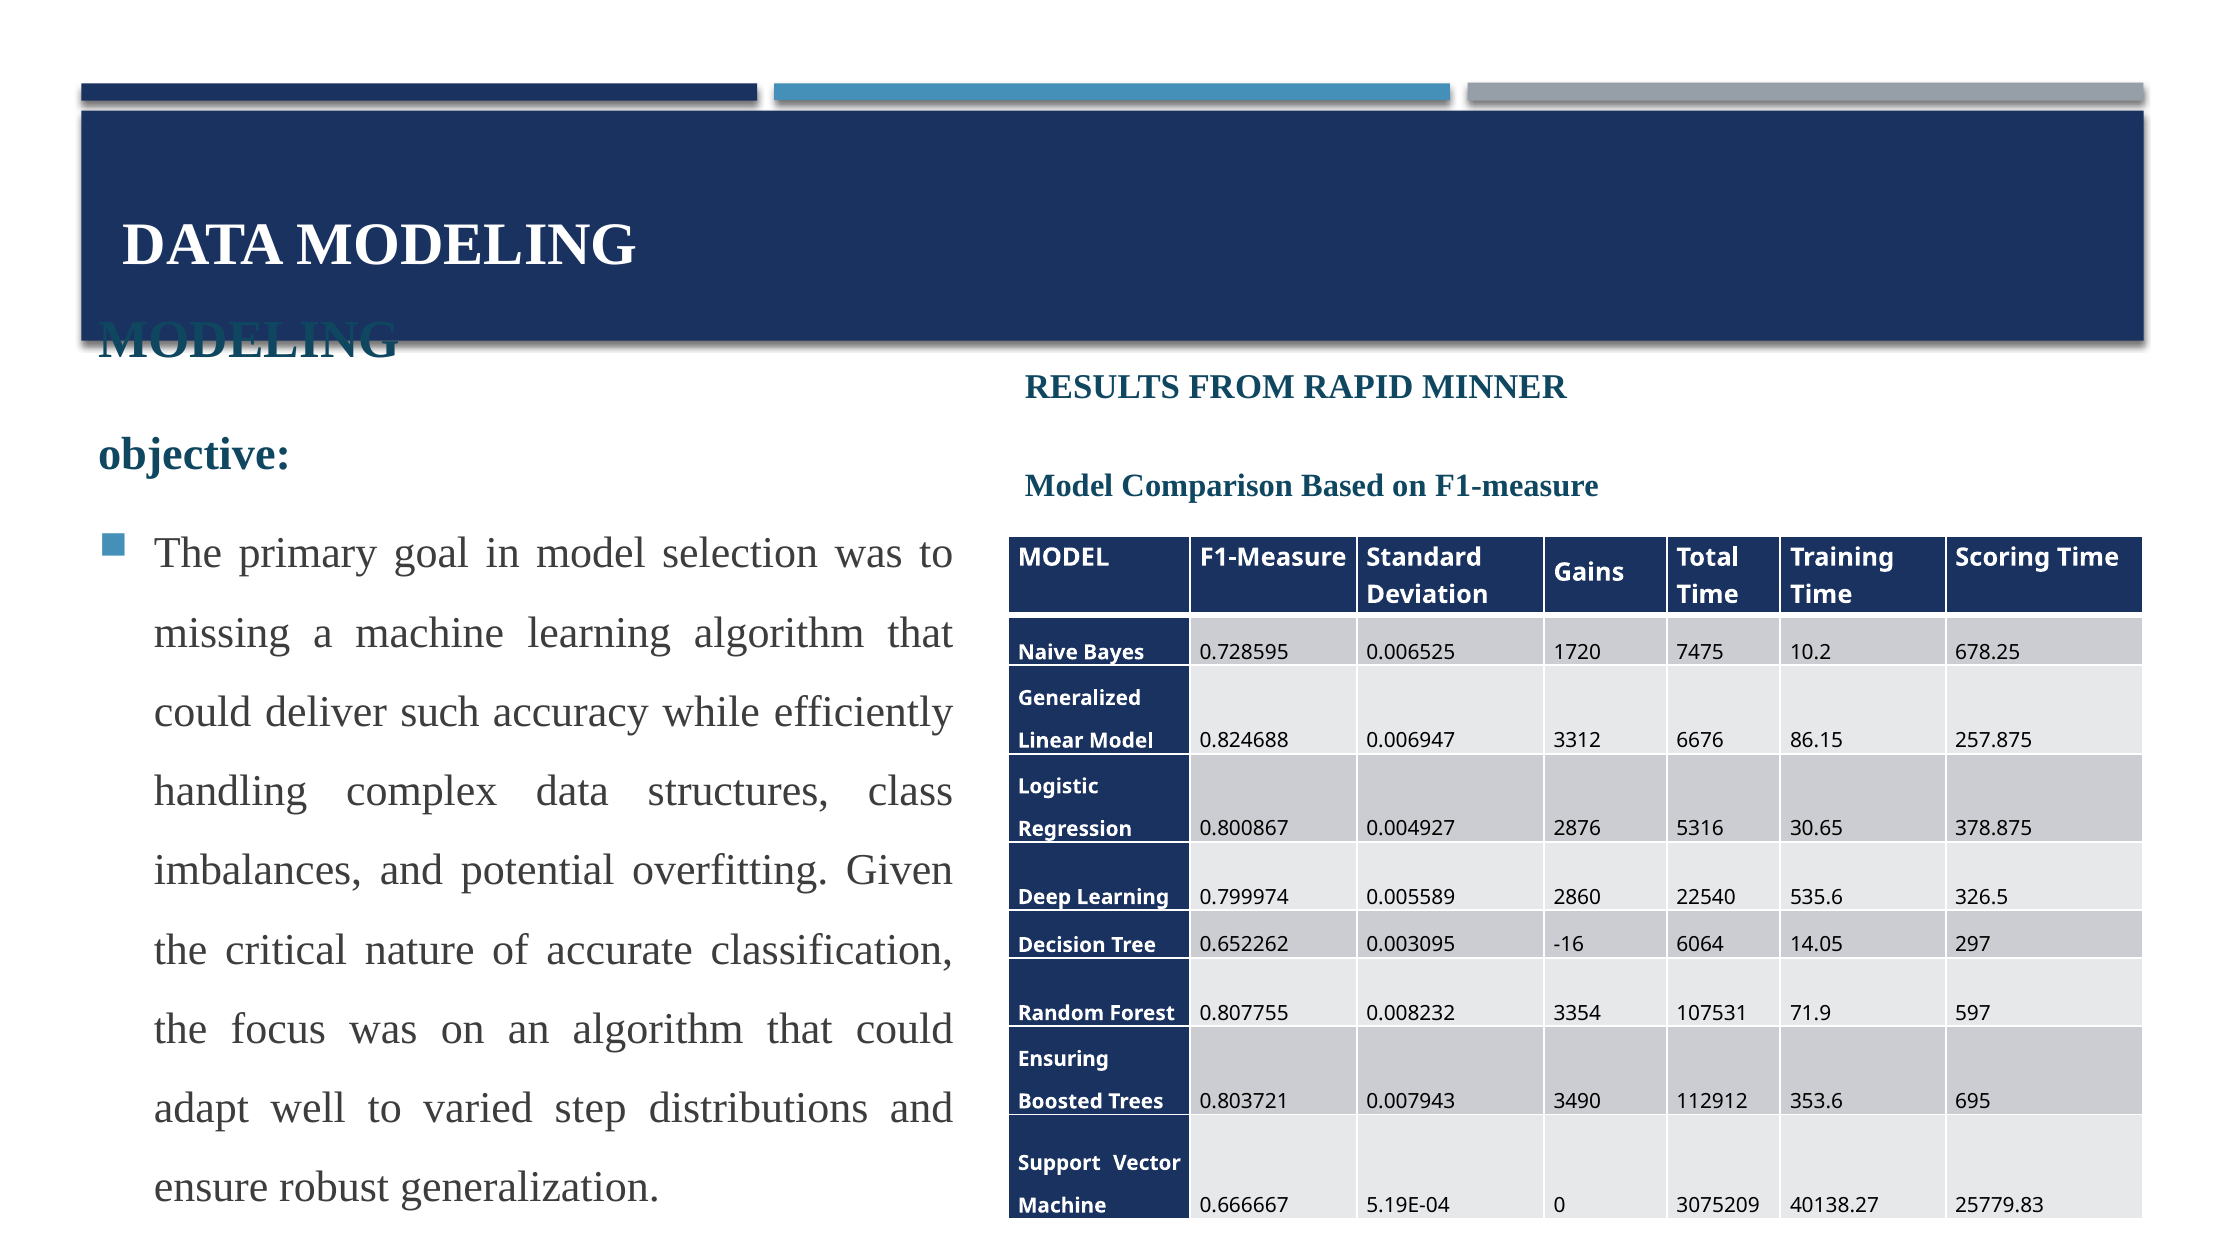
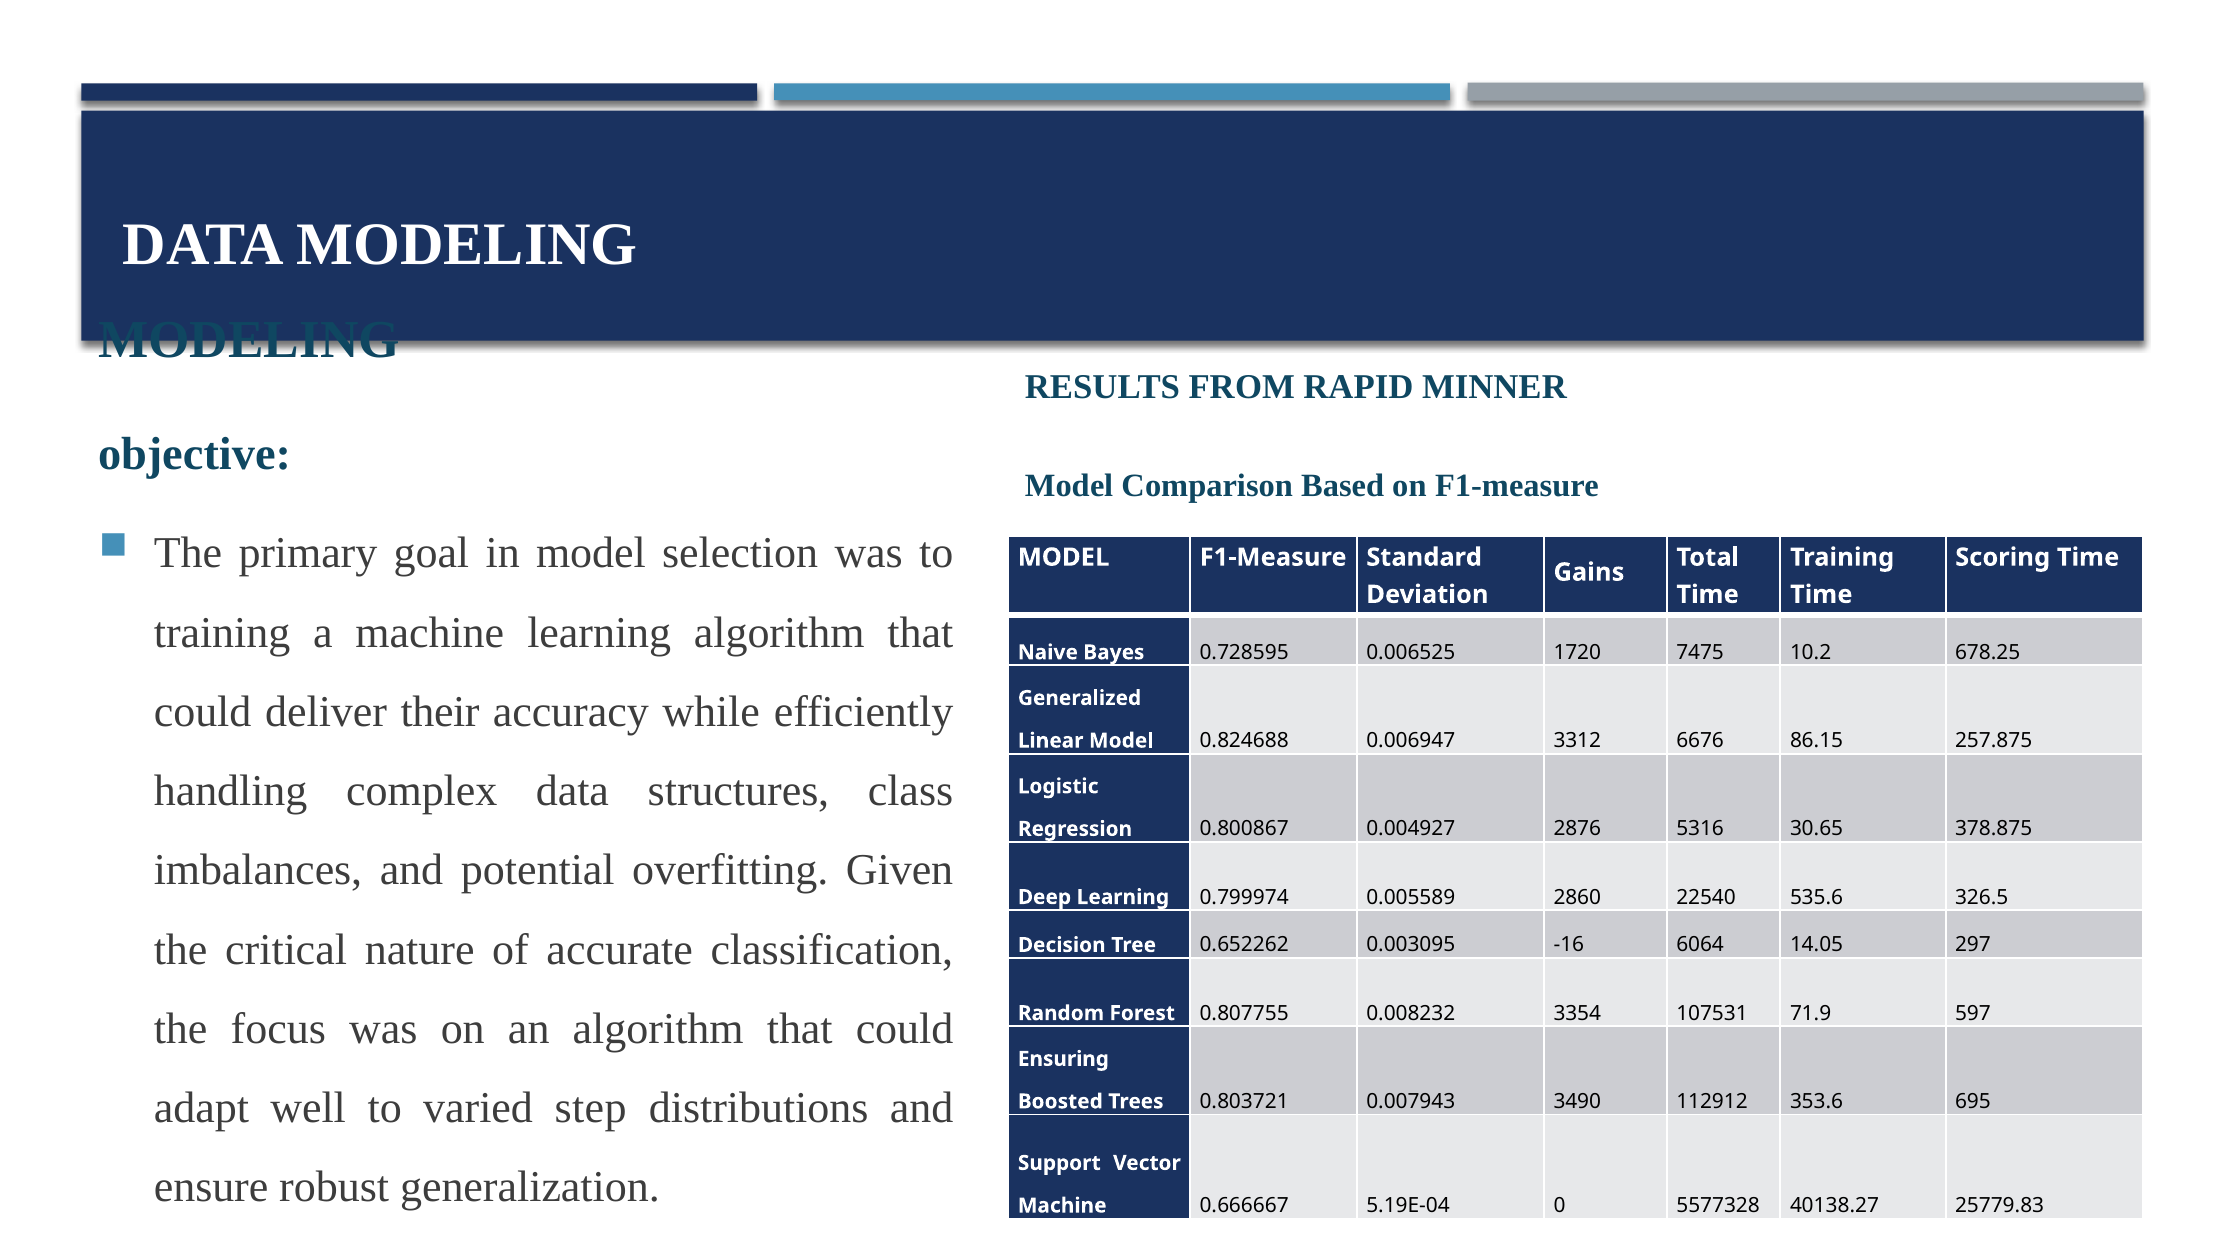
missing: missing -> training (222, 632)
such: such -> their (440, 712)
3075209: 3075209 -> 5577328 (1718, 1205)
